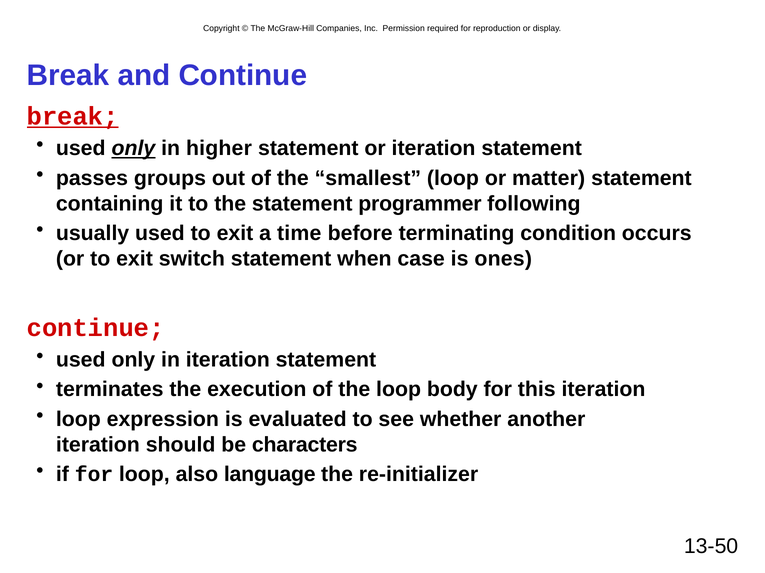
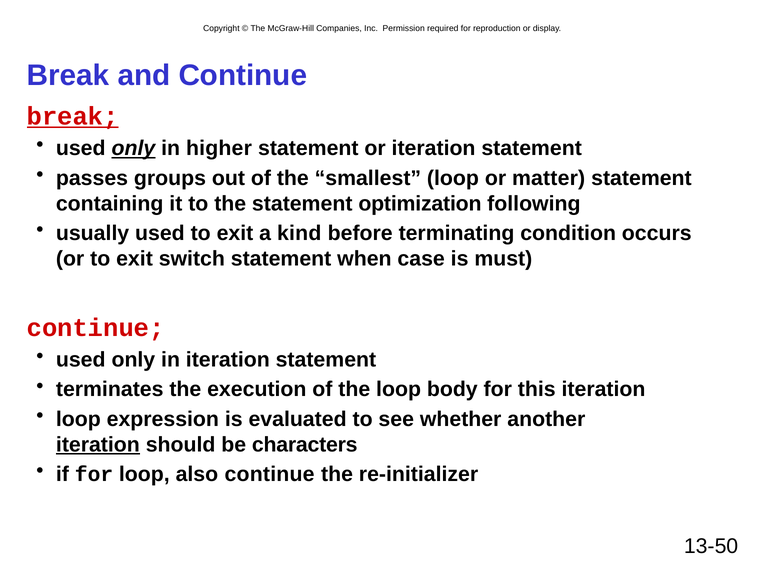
programmer: programmer -> optimization (420, 204)
time: time -> kind (299, 234)
ones: ones -> must (503, 259)
iteration underline: none -> present (98, 445)
also language: language -> continue (270, 475)
